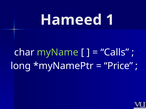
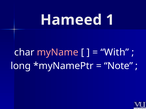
myName colour: light green -> pink (58, 52)
Calls: Calls -> With (115, 52)
Price: Price -> Note (118, 66)
